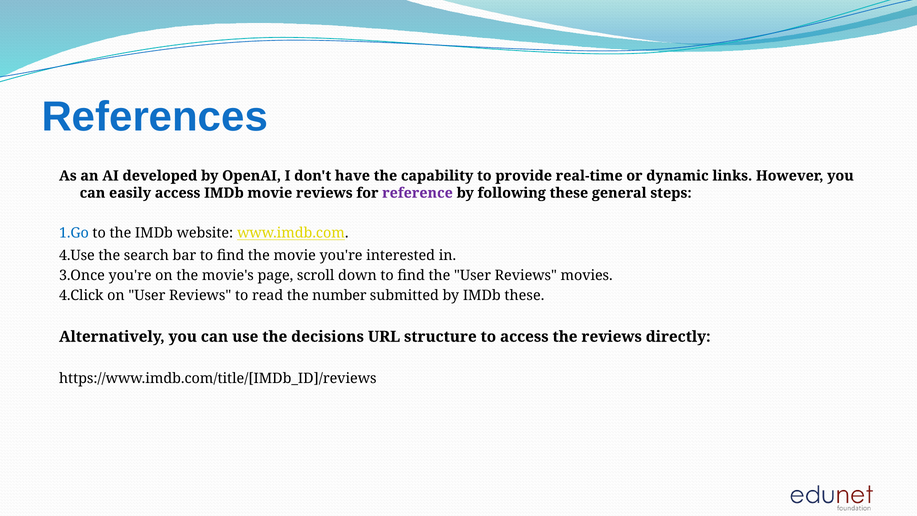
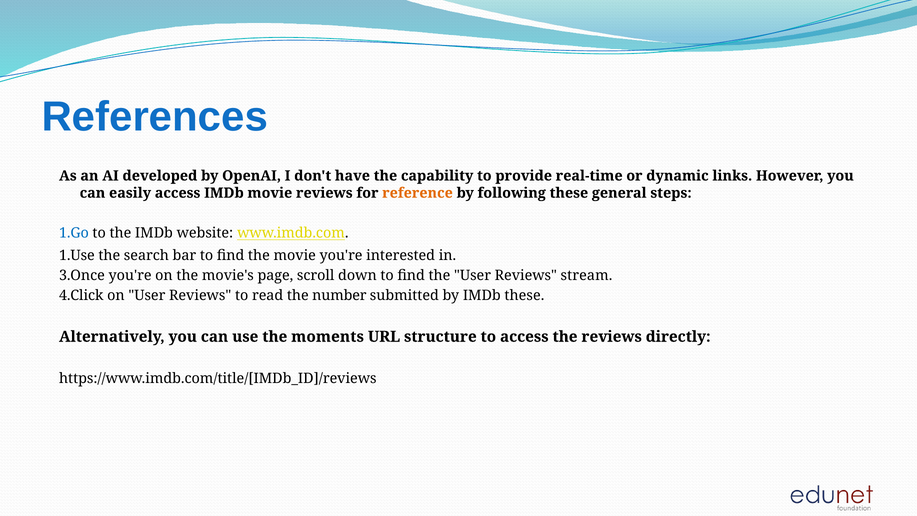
reference colour: purple -> orange (417, 193)
4.Use: 4.Use -> 1.Use (77, 256)
movies: movies -> stream (587, 276)
decisions: decisions -> moments (328, 337)
